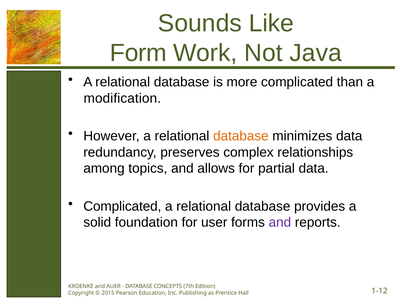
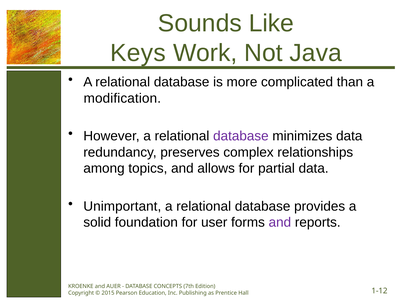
Form: Form -> Keys (138, 53)
database colour: orange -> purple (241, 136)
Complicated: Complicated -> Unimportant (122, 206)
